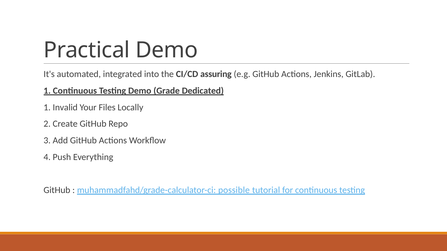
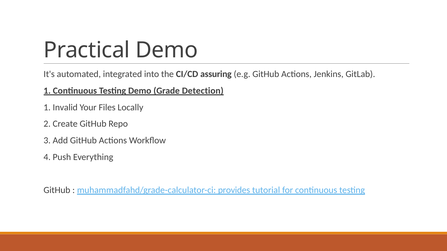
Dedicated: Dedicated -> Detection (203, 91)
possible: possible -> provides (234, 191)
